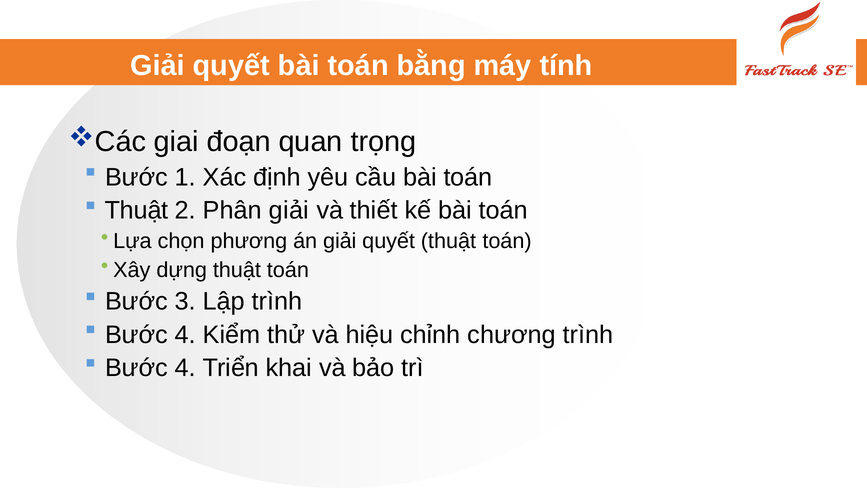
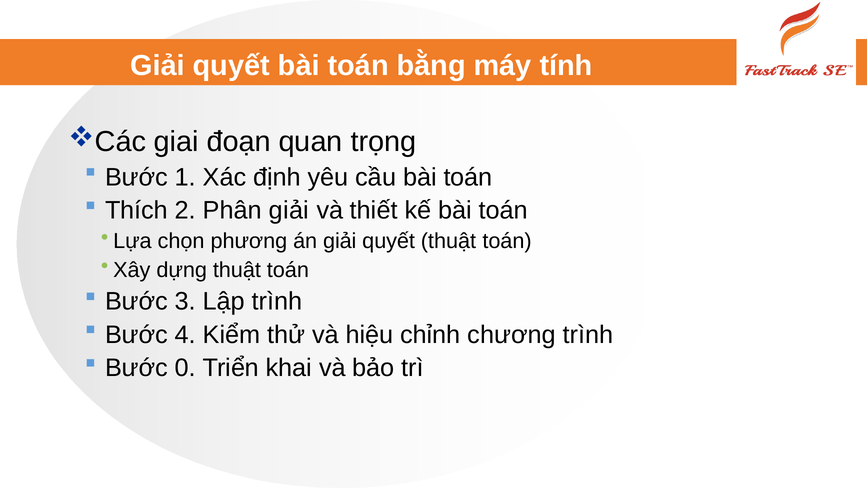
Thuật: Thuật -> Thích (137, 210)
4: 4 -> 0 (185, 368)
